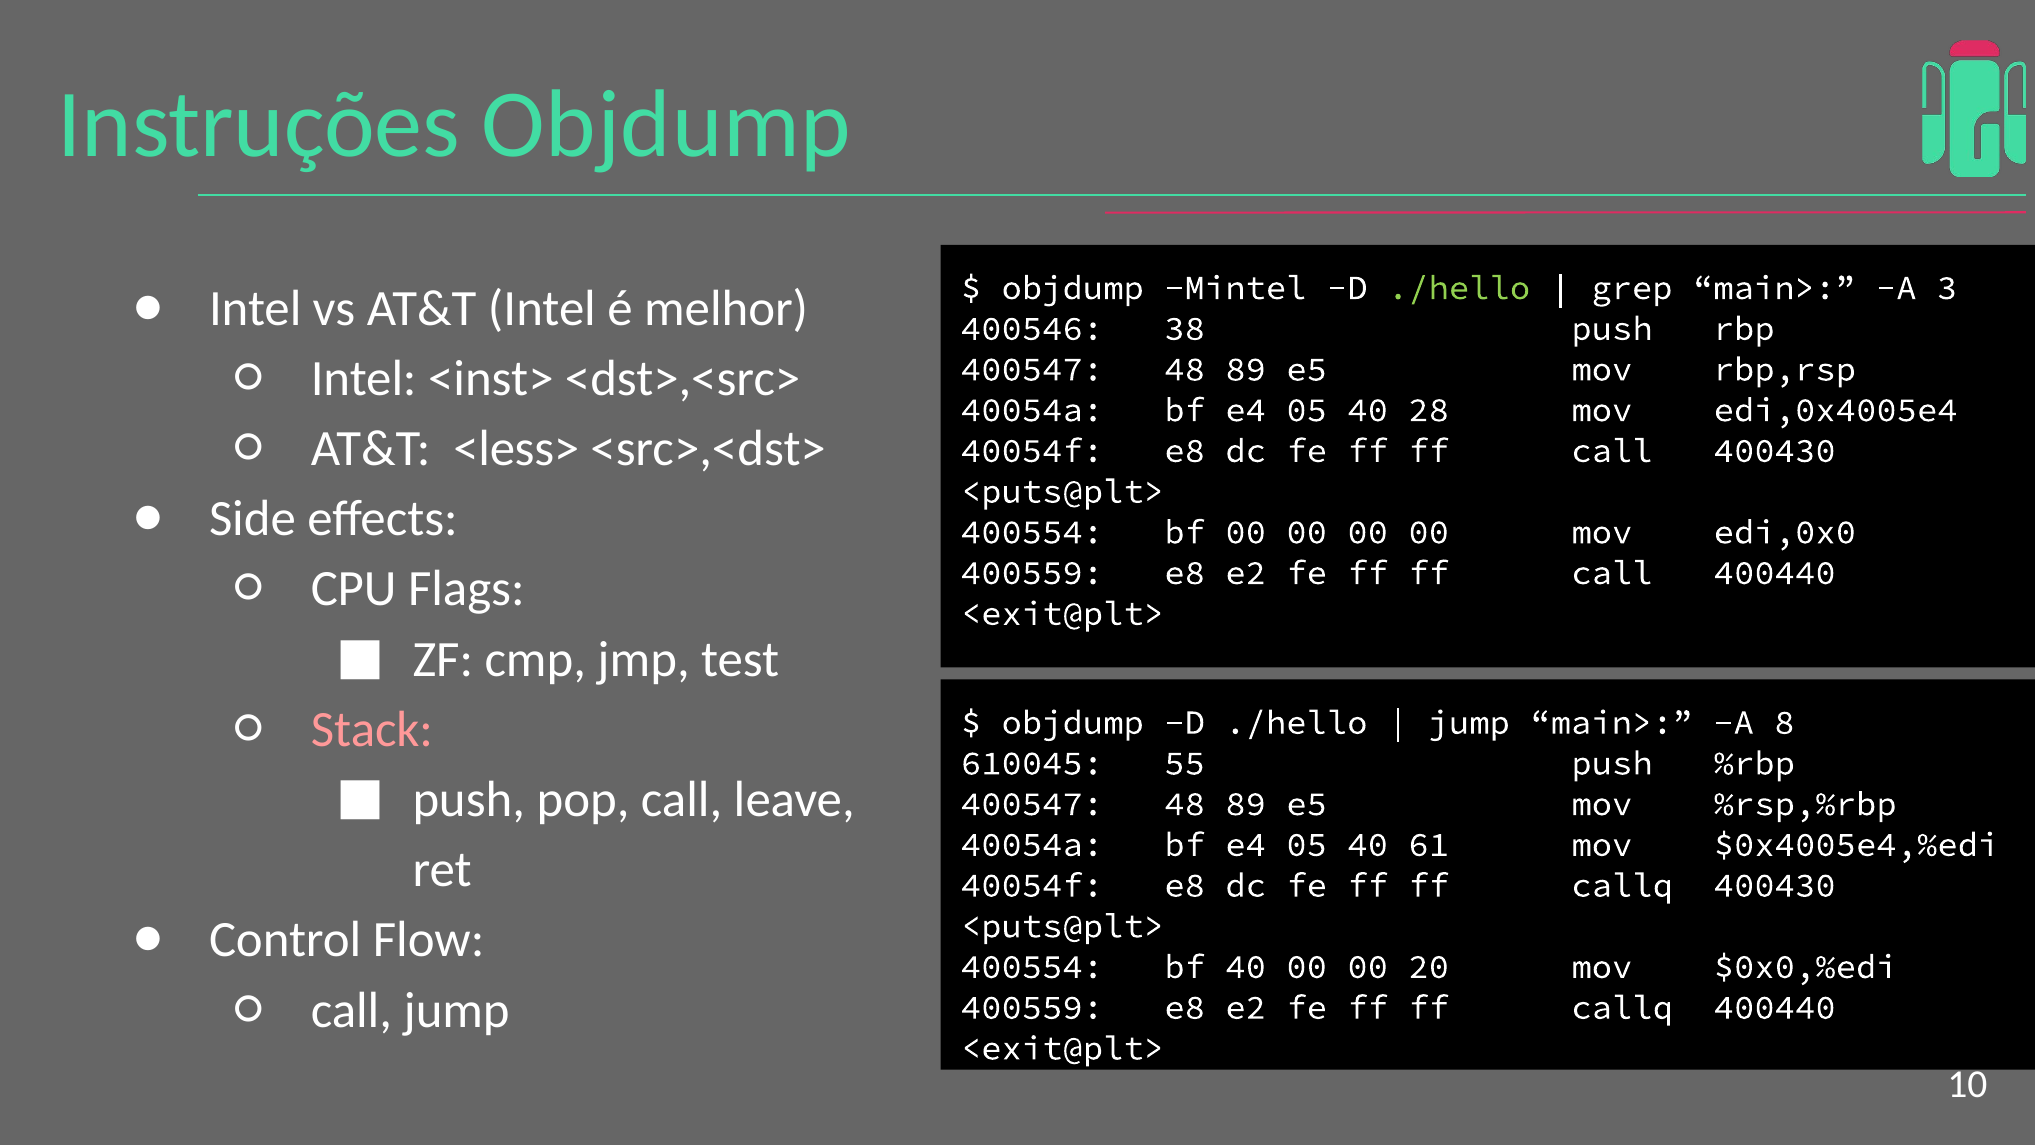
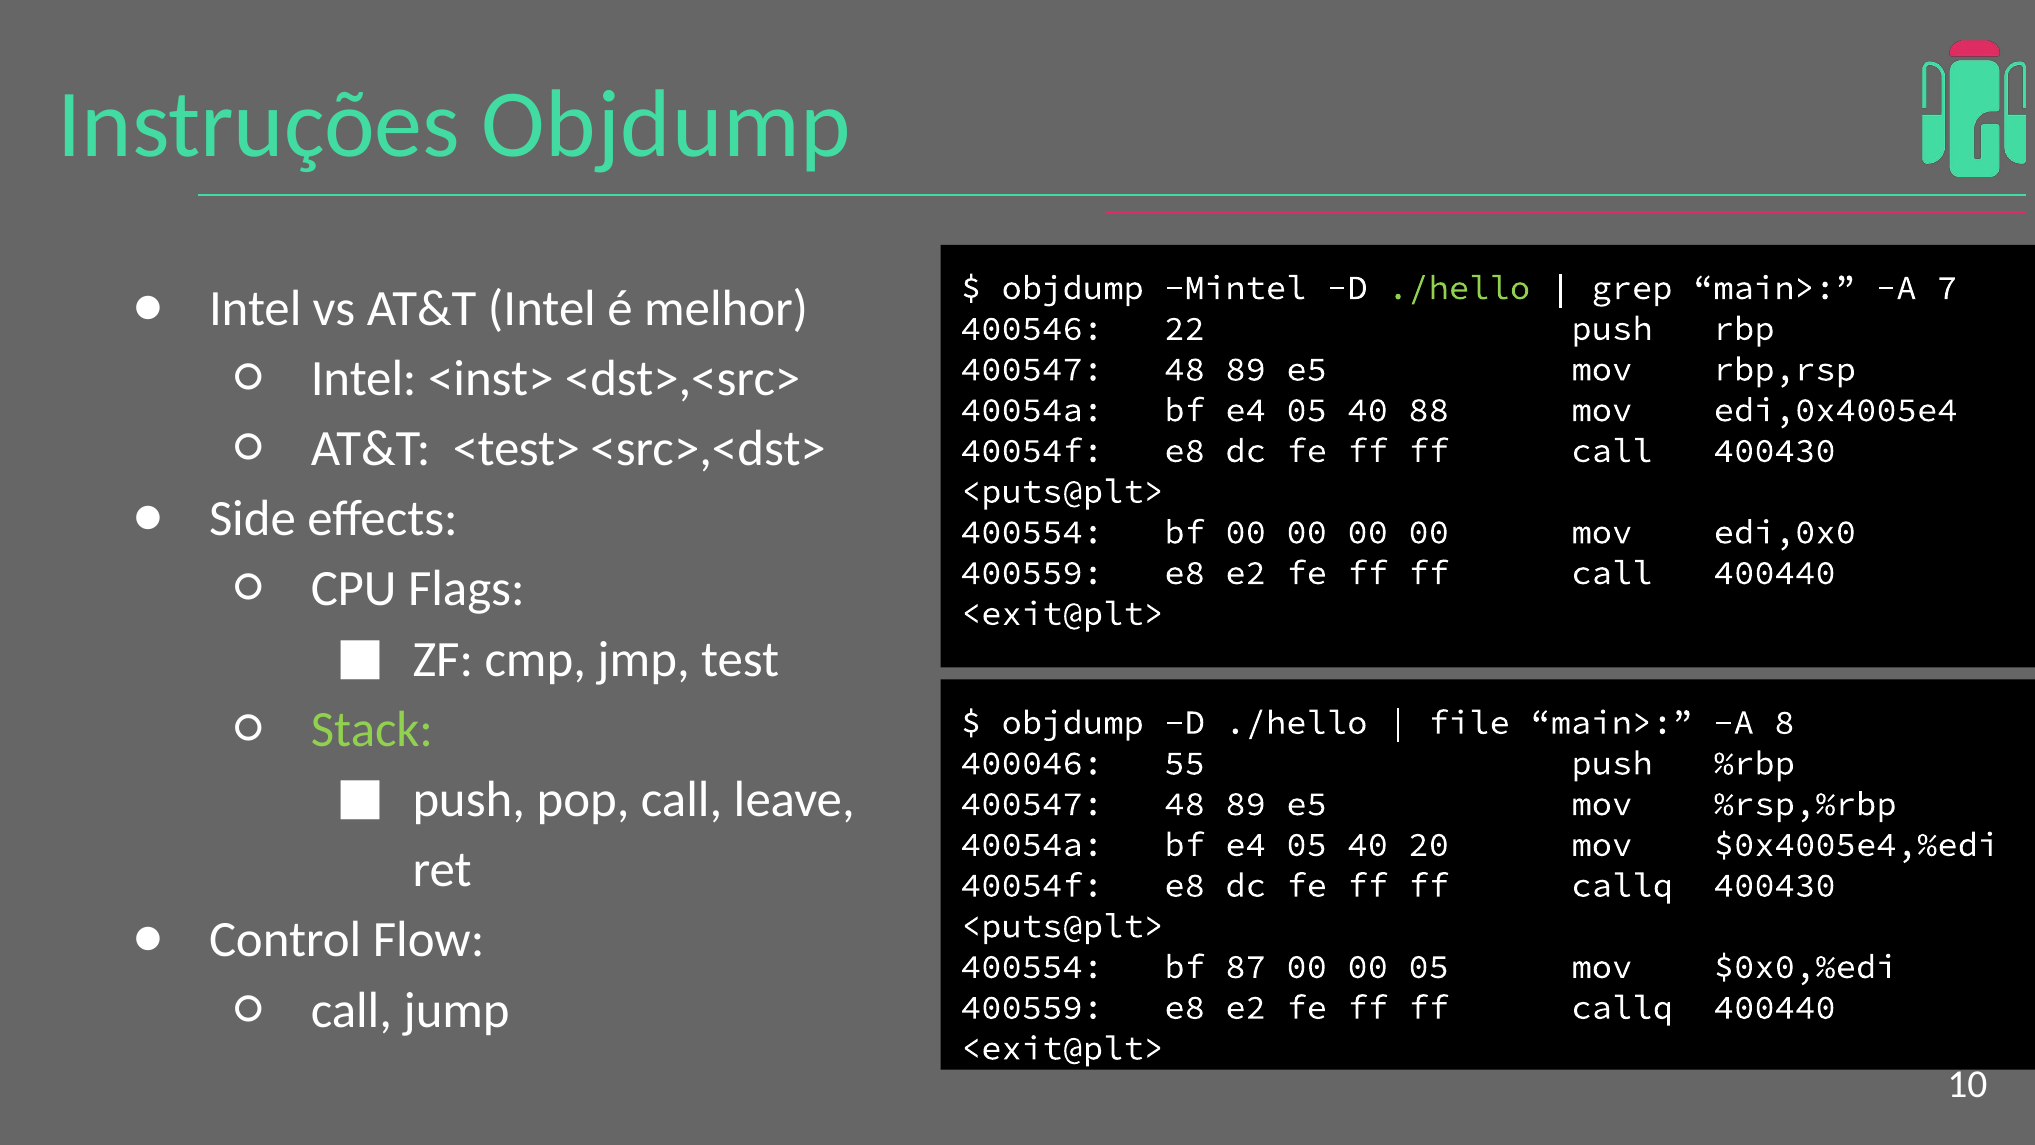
3: 3 -> 7 (1947, 288)
38: 38 -> 22 (1185, 329)
28: 28 -> 88 (1429, 410)
<less>: <less> -> <test> (516, 449)
Stack colour: pink -> light green (372, 729)
jump: jump -> file (1469, 722)
610045: 610045 -> 400046 (1032, 763)
61: 61 -> 20 (1429, 844)
bf 40: 40 -> 87 (1246, 967)
00 20: 20 -> 05 (1429, 967)
